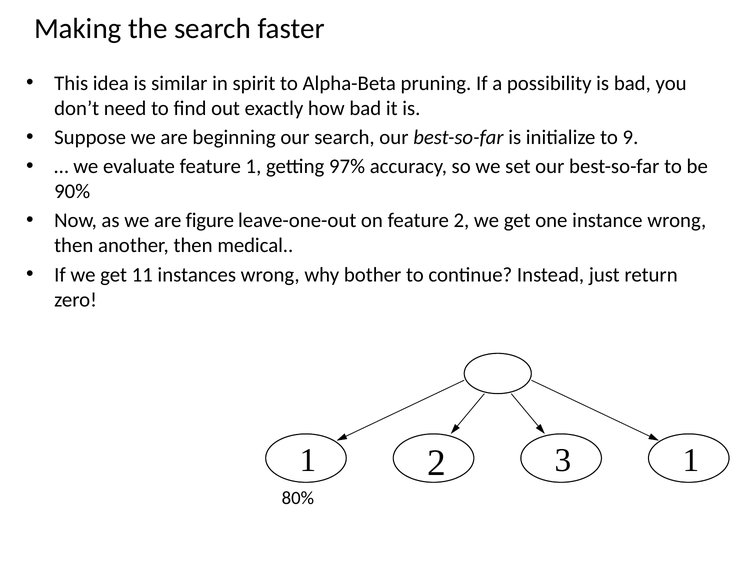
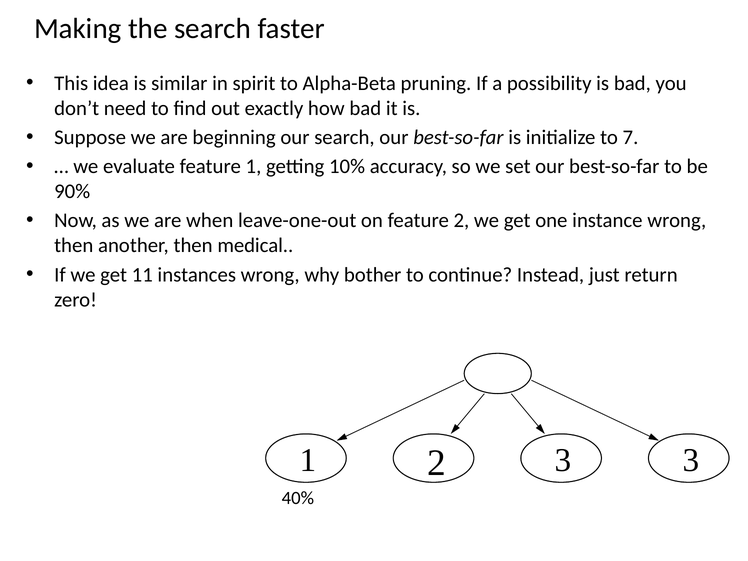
9: 9 -> 7 (630, 137)
97%: 97% -> 10% (347, 166)
figure: figure -> when (210, 221)
3 1: 1 -> 3 (691, 460)
80%: 80% -> 40% (298, 498)
